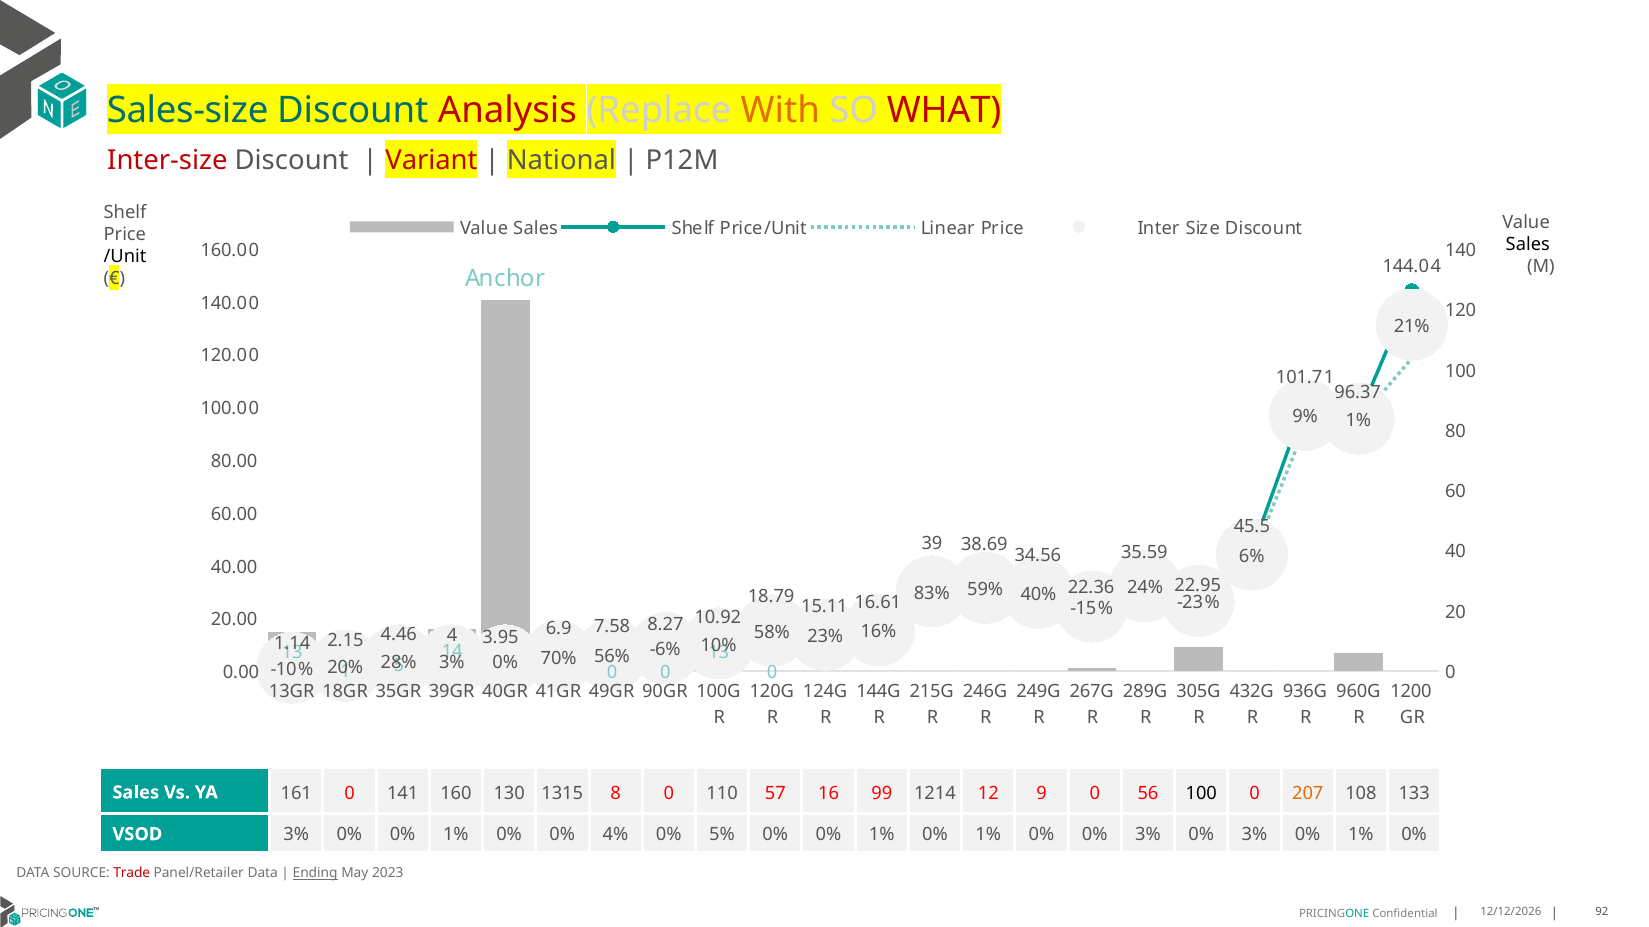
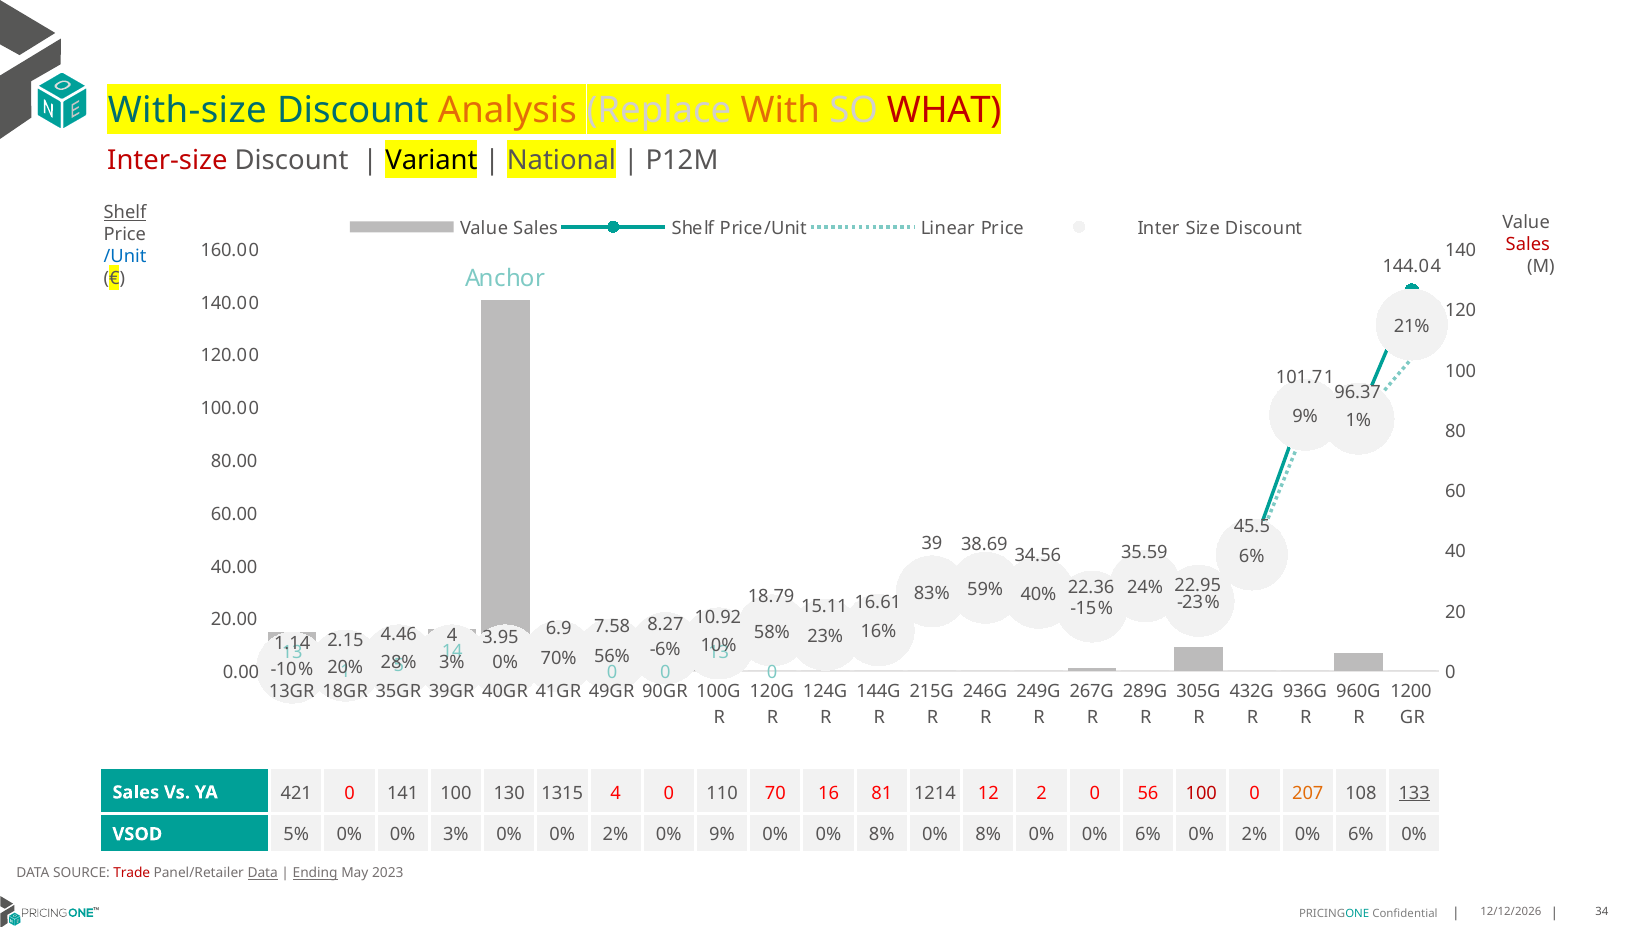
Sales-size: Sales-size -> With-size (187, 111)
Analysis colour: red -> orange (507, 111)
Variant colour: red -> black (431, 161)
Shelf underline: none -> present (125, 213)
Sales colour: black -> red (1528, 245)
/Unit colour: black -> blue (125, 257)
161: 161 -> 421 (296, 794)
141 160: 160 -> 100 (456, 794)
1315 8: 8 -> 4 (616, 794)
57: 57 -> 70 (775, 794)
99: 99 -> 81 (882, 794)
9: 9 -> 2 (1042, 794)
100 colour: black -> red (1201, 794)
133 underline: none -> present (1414, 794)
VSOD 3%: 3% -> 5% (296, 835)
1%: 1% -> 3% (456, 835)
0% 0% 4%: 4% -> 2% (616, 835)
0% 5%: 5% -> 9% (722, 835)
1%: 1% -> 8% (882, 835)
1%: 1% -> 8% (988, 835)
0% 0% 3%: 3% -> 6% (1148, 835)
3%: 3% -> 2% (1254, 835)
1%: 1% -> 6% (1361, 835)
Data underline: none -> present (263, 874)
92: 92 -> 34 (1602, 912)
